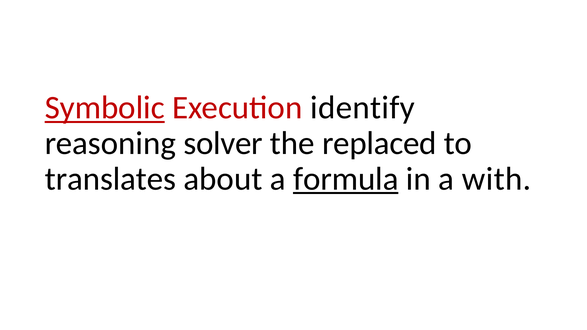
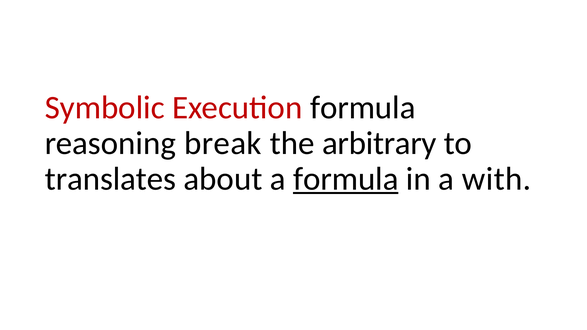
Symbolic underline: present -> none (105, 108)
Execution identify: identify -> formula (363, 108)
solver: solver -> break (223, 143)
replaced: replaced -> arbitrary (379, 143)
